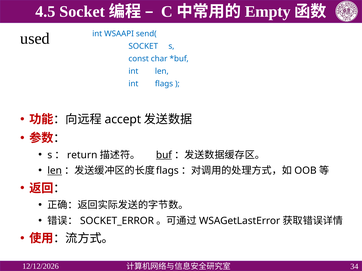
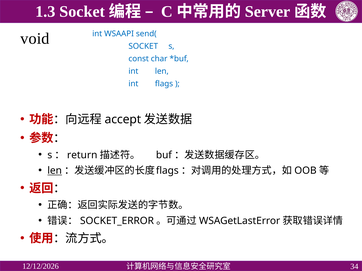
4.5: 4.5 -> 1.3 (45, 12)
Empty: Empty -> Server (268, 12)
used: used -> void (35, 39)
buf underline: present -> none (164, 155)
